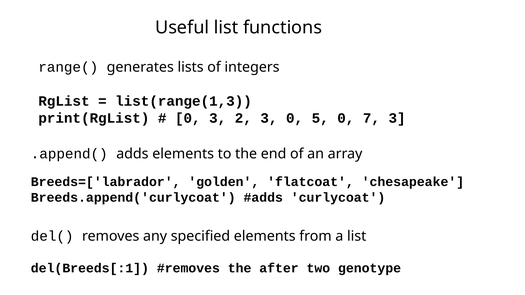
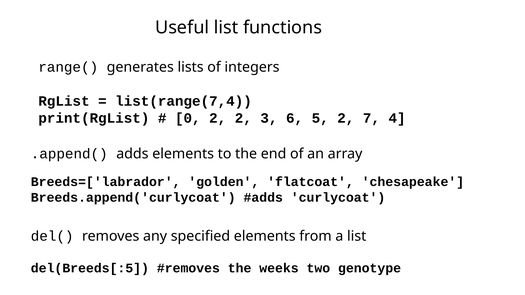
list(range(1,3: list(range(1,3 -> list(range(7,4 (184, 101)
0 3: 3 -> 2 (218, 118)
3 0: 0 -> 6 (295, 118)
5 0: 0 -> 2 (346, 118)
7 3: 3 -> 4 (397, 118)
del(Breeds[:1: del(Breeds[:1 -> del(Breeds[:5 (90, 269)
after: after -> weeks (279, 269)
